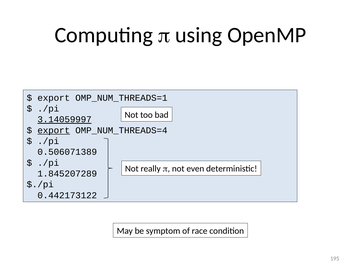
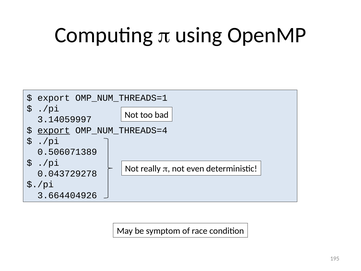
3.14059997 underline: present -> none (65, 119)
1.845207289: 1.845207289 -> 0.043729278 (67, 174)
0.442173122: 0.442173122 -> 3.664404926 (67, 195)
